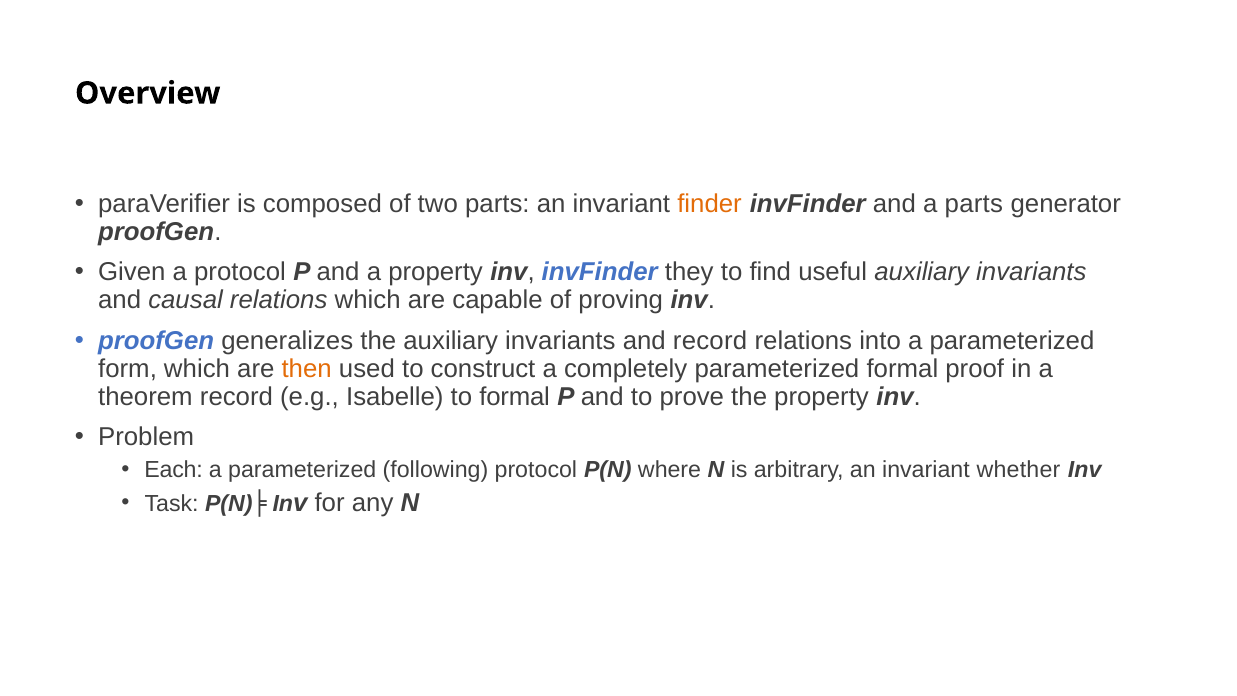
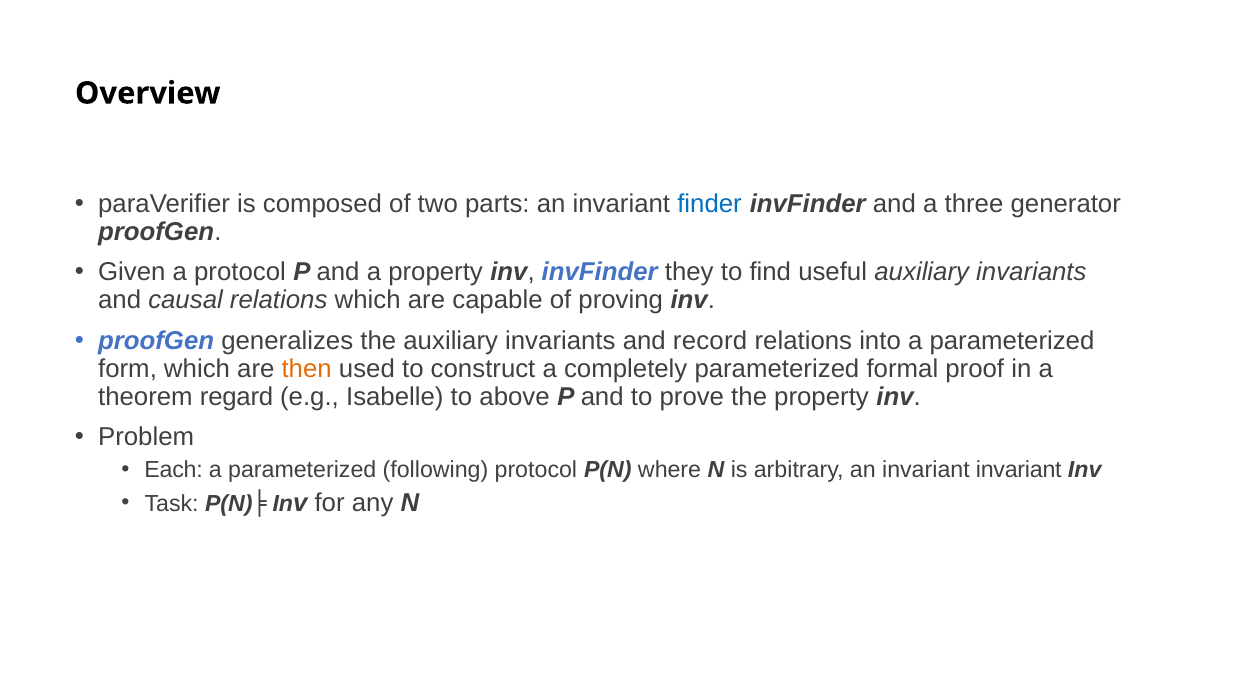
finder colour: orange -> blue (710, 204)
a parts: parts -> three (974, 204)
theorem record: record -> regard (237, 396)
to formal: formal -> above (515, 396)
invariant whether: whether -> invariant (1019, 470)
